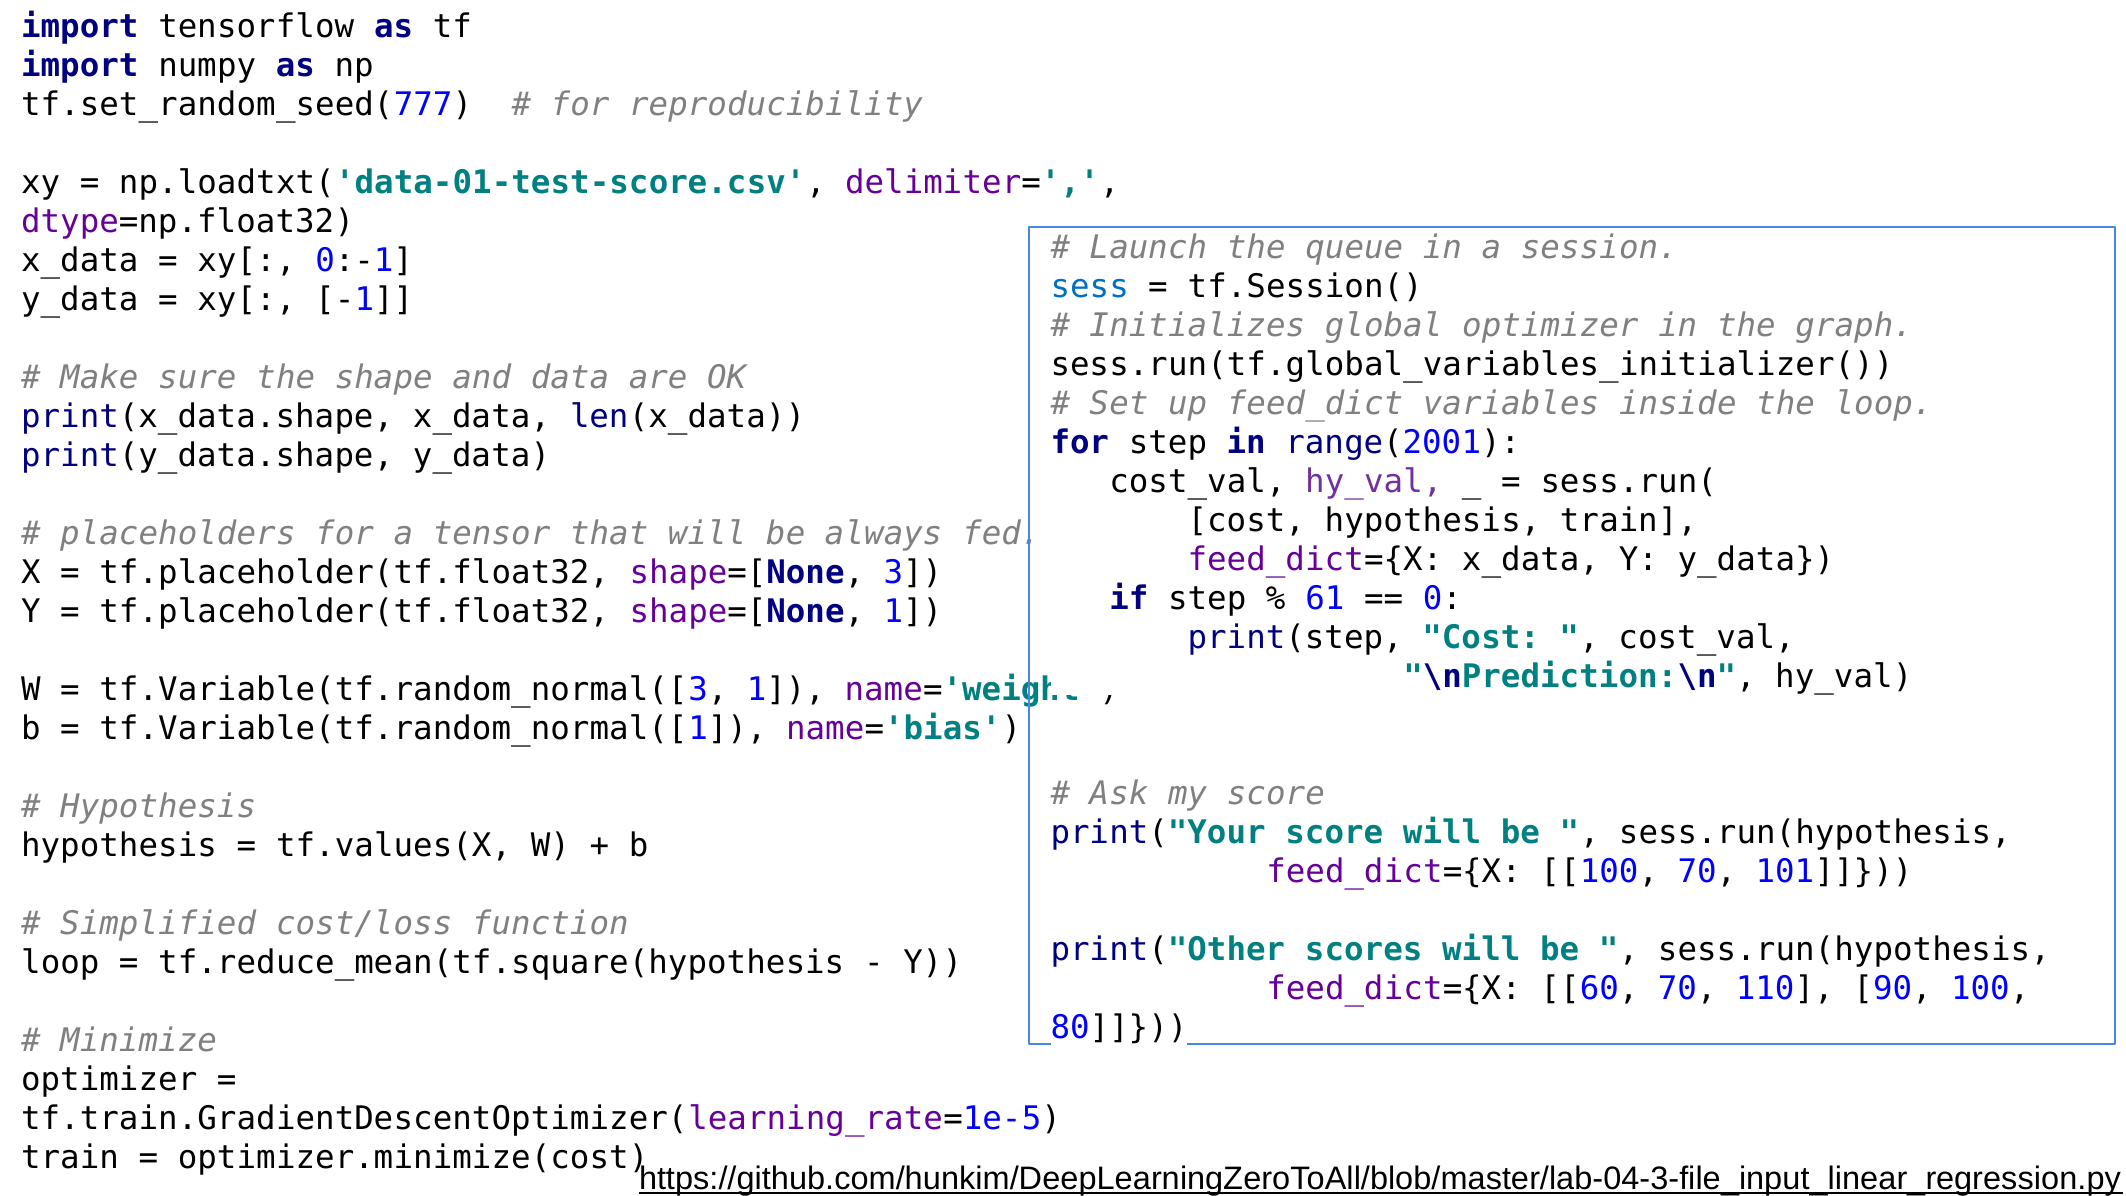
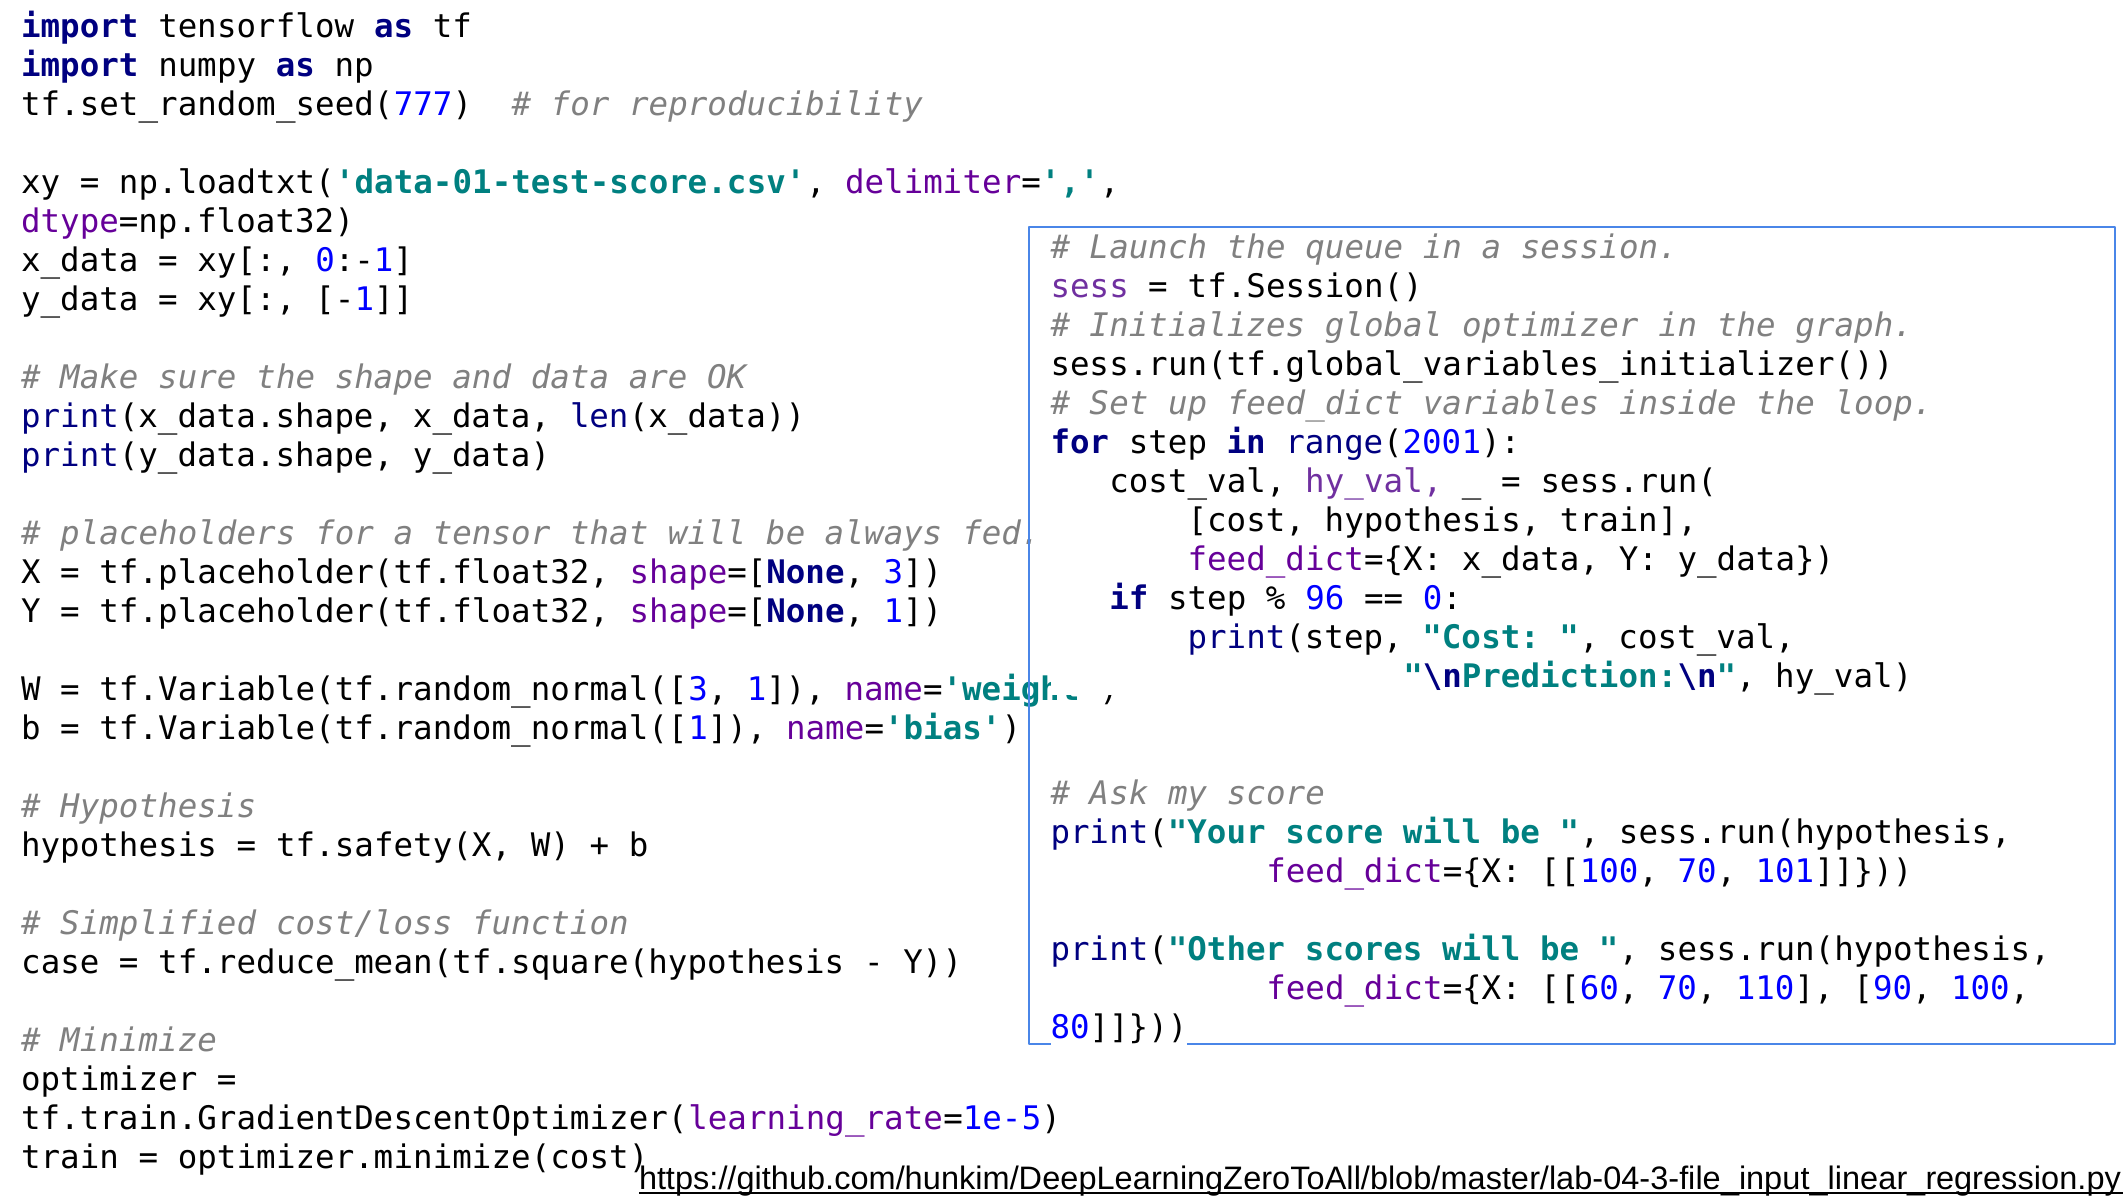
sess colour: blue -> purple (1090, 287)
61: 61 -> 96 (1325, 599)
tf.values(X: tf.values(X -> tf.safety(X (394, 846)
loop: loop -> case (60, 963)
